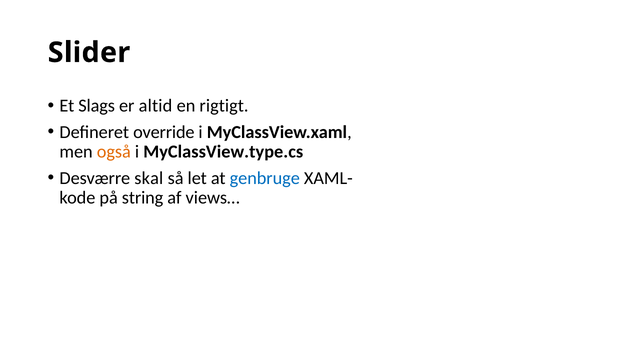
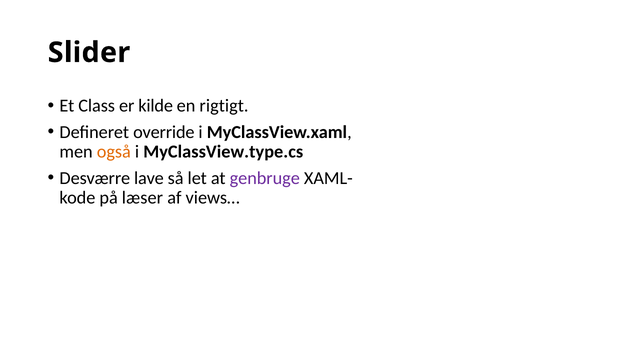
Slags: Slags -> Class (97, 106)
altid: altid -> kilde (156, 106)
skal: skal -> lave (149, 178)
genbruge colour: blue -> purple (265, 178)
string: string -> læser (142, 198)
